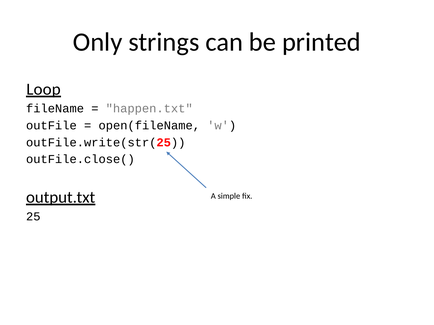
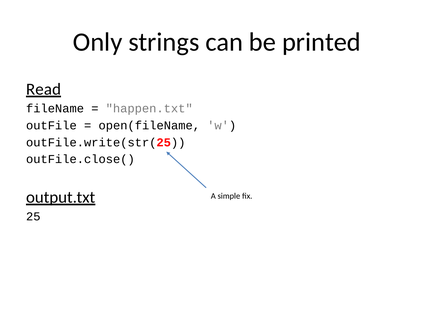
Loop: Loop -> Read (43, 89)
